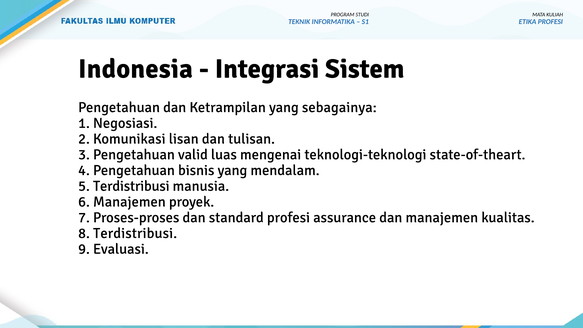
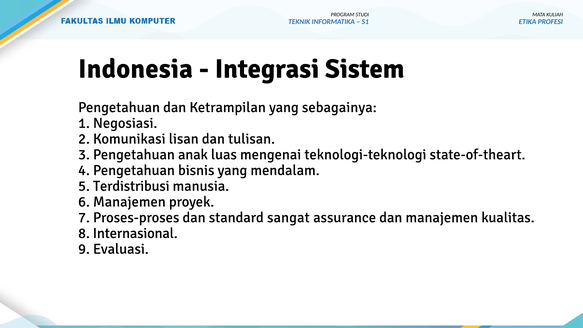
valid: valid -> anak (193, 154)
standard profesi: profesi -> sangat (288, 217)
8 Terdistribusi: Terdistribusi -> Internasional (135, 233)
